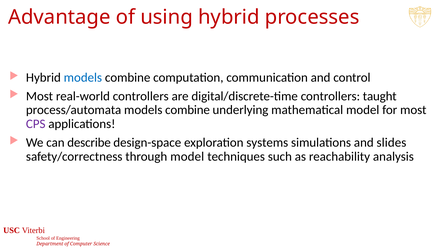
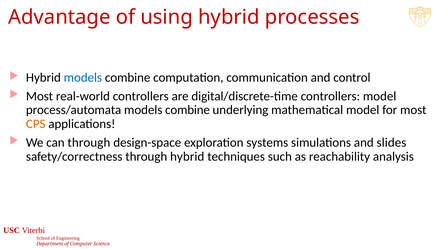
controllers taught: taught -> model (380, 96)
CPS colour: purple -> orange (36, 124)
can describe: describe -> through (89, 143)
through model: model -> hybrid (187, 157)
